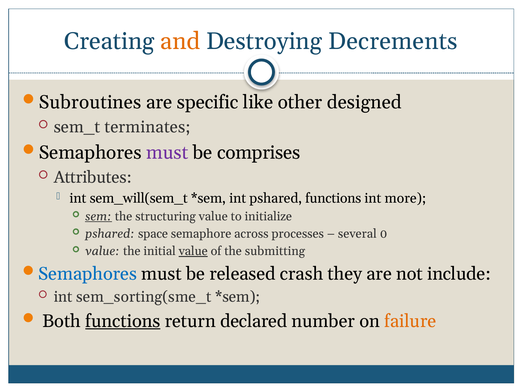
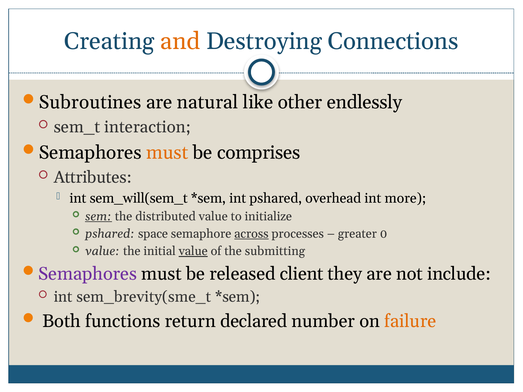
Decrements: Decrements -> Connections (393, 41)
specific: specific -> natural (208, 102)
designed: designed -> endlessly (364, 102)
terminates: terminates -> interaction (148, 127)
must colour: purple -> orange (167, 153)
pshared functions: functions -> overhead (333, 198)
structuring: structuring -> distributed (165, 216)
across underline: none -> present (251, 234)
several: several -> greater (357, 234)
Semaphores colour: blue -> purple (88, 274)
crash: crash -> client (302, 274)
sem_sorting(sme_t: sem_sorting(sme_t -> sem_brevity(sme_t (144, 297)
functions underline: present -> none (123, 321)
